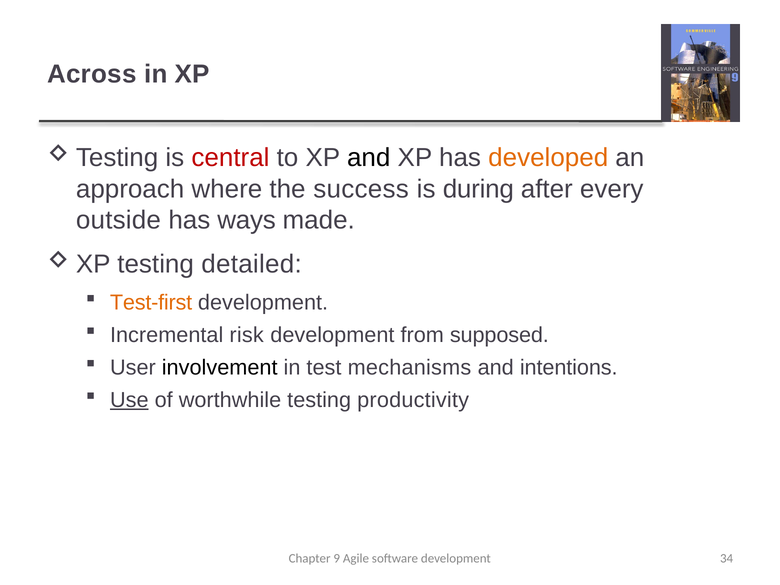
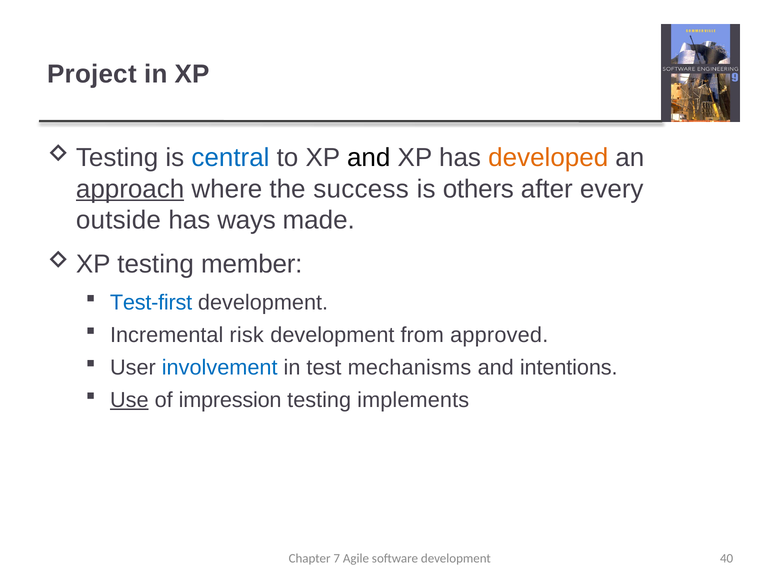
Across: Across -> Project (92, 74)
central colour: red -> blue (230, 158)
approach underline: none -> present (130, 189)
during: during -> others (478, 189)
detailed: detailed -> member (252, 264)
Test-first colour: orange -> blue (151, 302)
supposed: supposed -> approved (499, 335)
involvement colour: black -> blue (220, 367)
worthwhile: worthwhile -> impression (230, 400)
productivity: productivity -> implements (413, 400)
9: 9 -> 7 (337, 559)
34: 34 -> 40 (727, 559)
